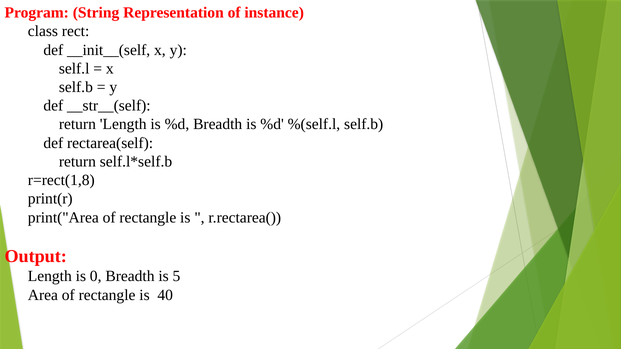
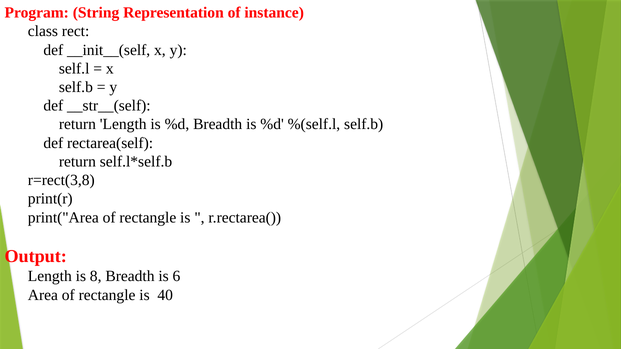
r=rect(1,8: r=rect(1,8 -> r=rect(3,8 (61, 180)
0: 0 -> 8 (96, 277)
5: 5 -> 6 (177, 277)
